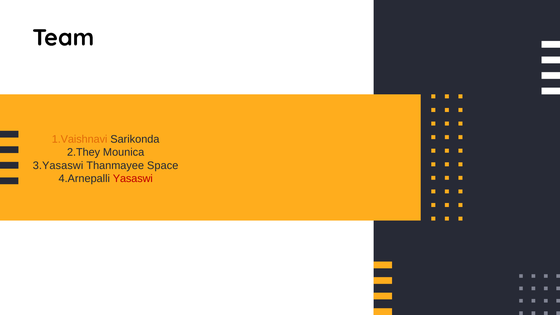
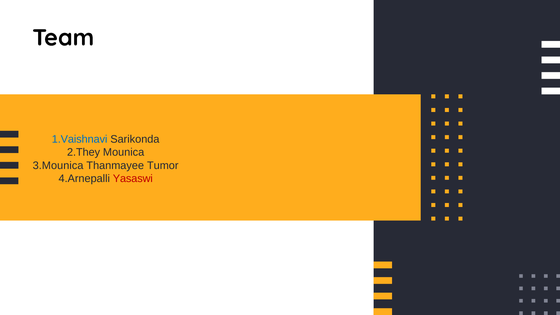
1.Vaishnavi colour: orange -> blue (80, 139)
3.Yasaswi: 3.Yasaswi -> 3.Mounica (58, 165)
Space: Space -> Tumor (163, 165)
